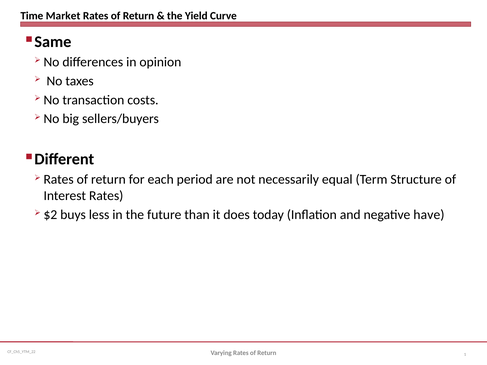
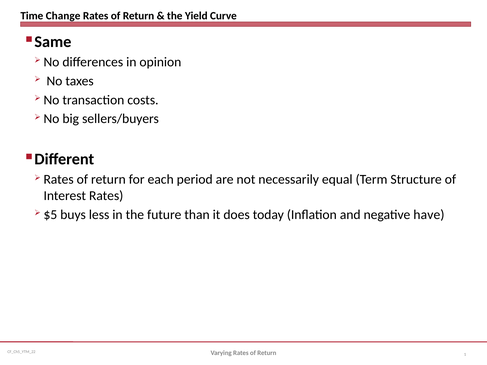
Market: Market -> Change (63, 16)
$2: $2 -> $5 (50, 215)
